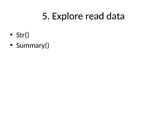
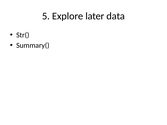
read: read -> later (95, 16)
